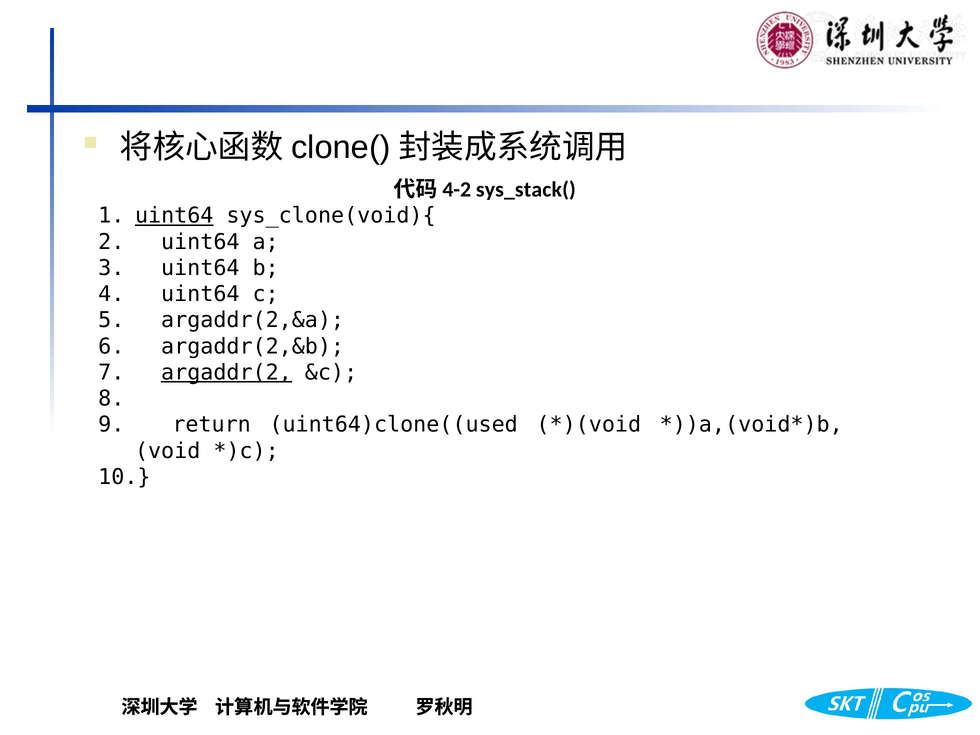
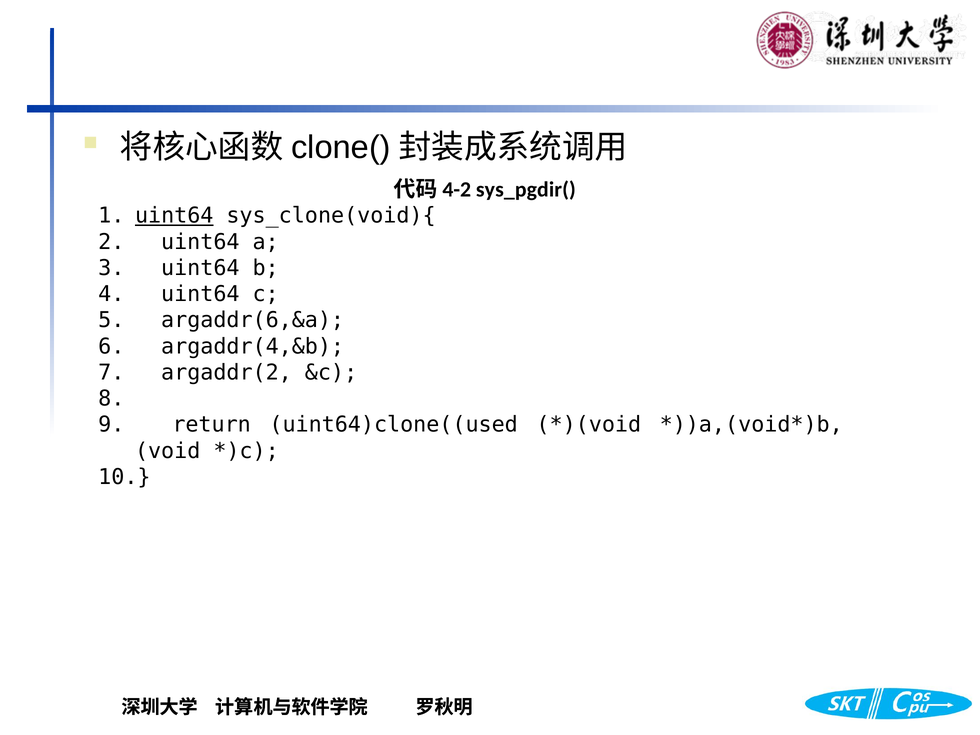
sys_stack(: sys_stack( -> sys_pgdir( (526, 190)
argaddr(2,&a: argaddr(2,&a -> argaddr(6,&a (253, 320)
argaddr(2,&b: argaddr(2,&b -> argaddr(4,&b (253, 346)
argaddr(2 underline: present -> none (226, 372)
